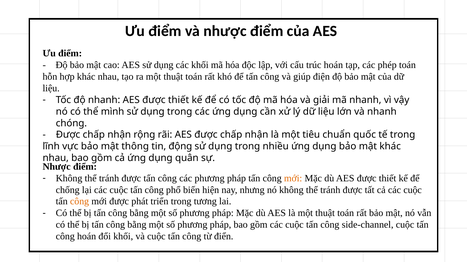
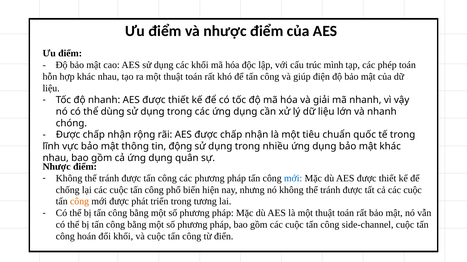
trúc hoán: hoán -> mình (333, 65)
mình: mình -> dùng (113, 112)
mới colour: orange -> blue (293, 179)
